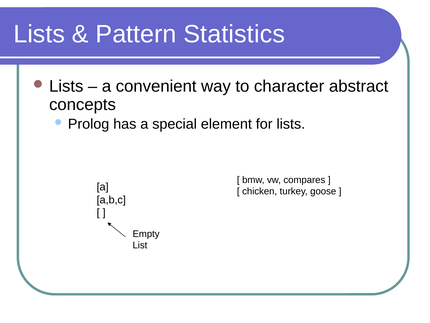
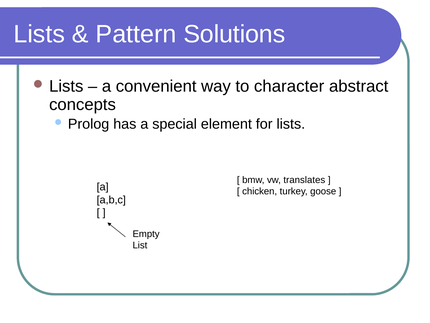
Statistics: Statistics -> Solutions (234, 34)
compares: compares -> translates (304, 180)
